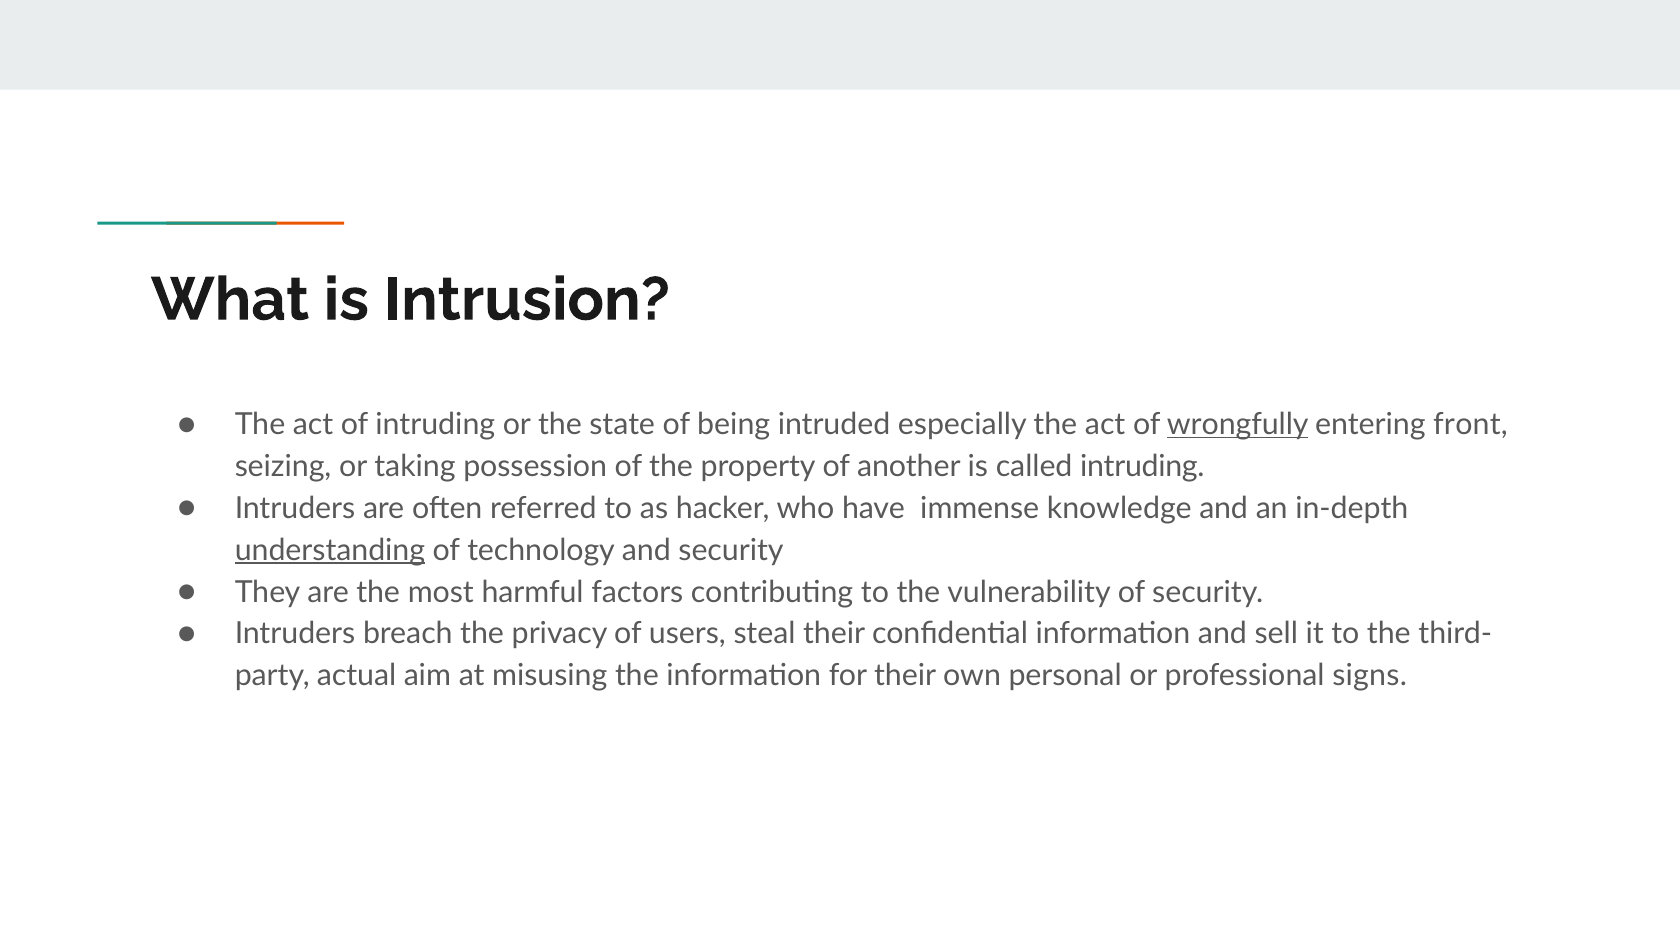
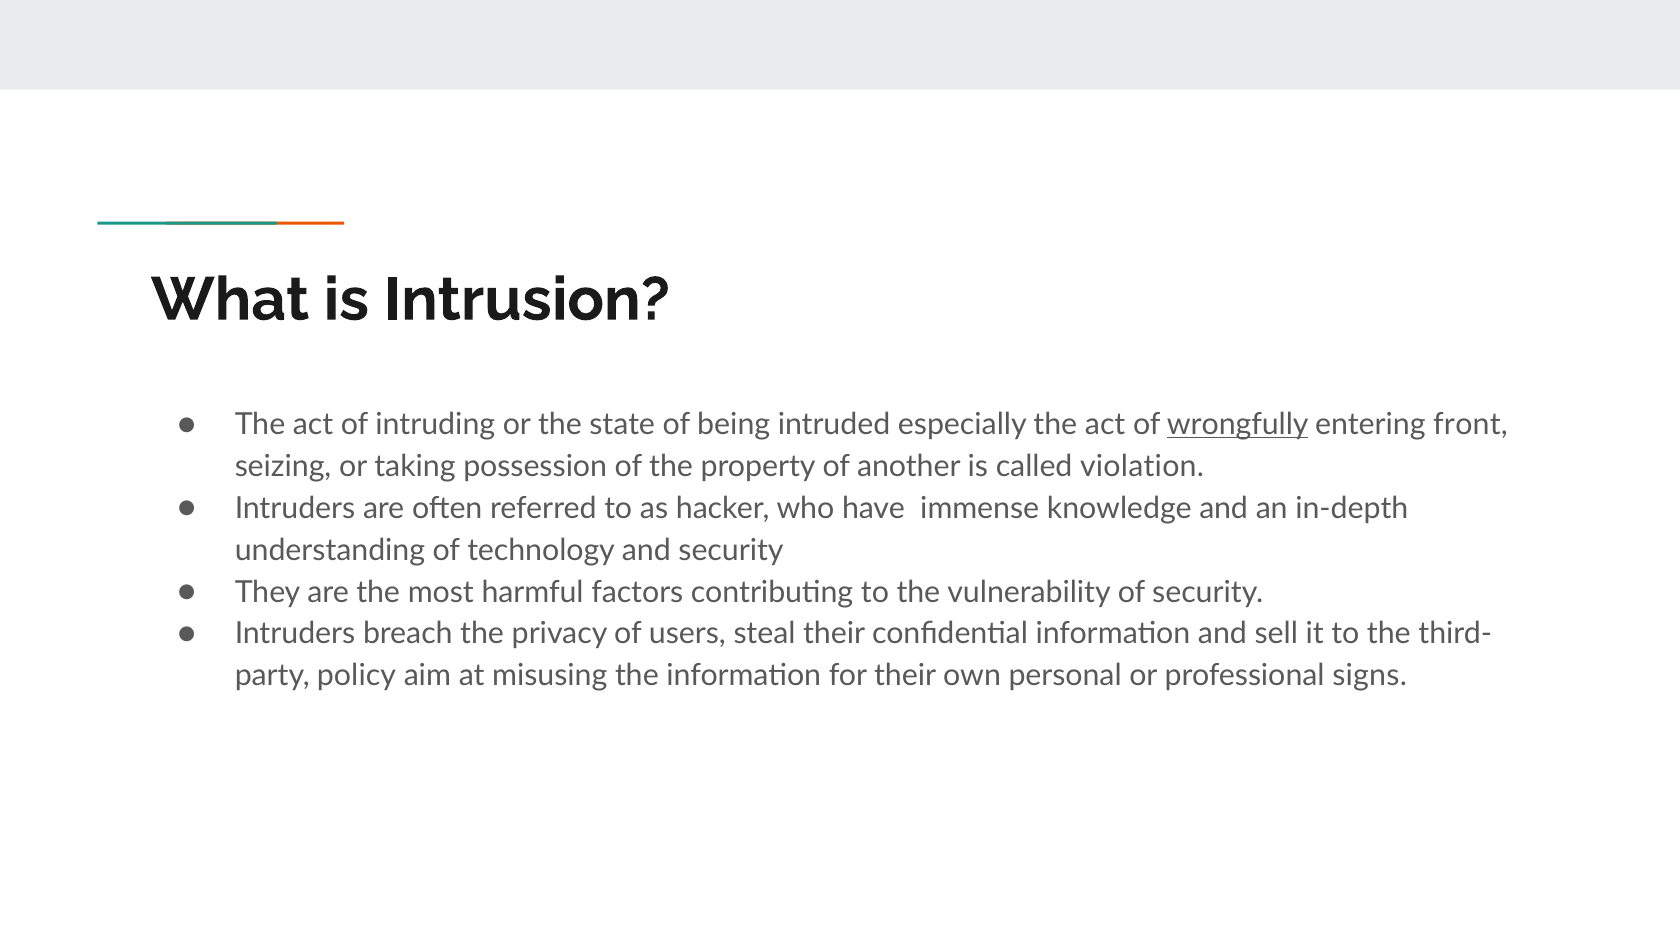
called intruding: intruding -> violation (1142, 466)
understanding underline: present -> none (330, 550)
actual: actual -> policy (356, 676)
